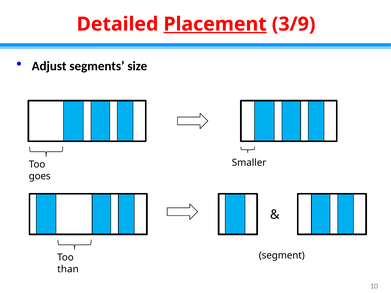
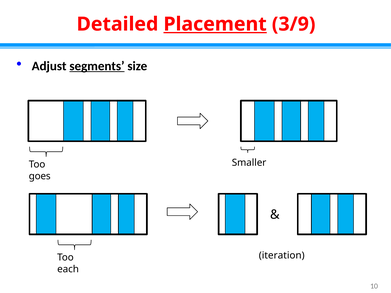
segments underline: none -> present (97, 66)
segment: segment -> iteration (282, 256)
than: than -> each (68, 269)
